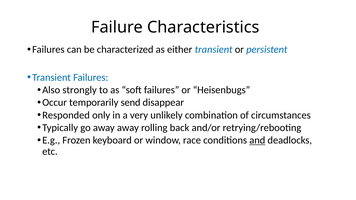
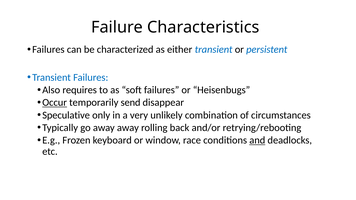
strongly: strongly -> requires (80, 90)
Occur underline: none -> present (55, 103)
Responded: Responded -> Speculative (66, 115)
